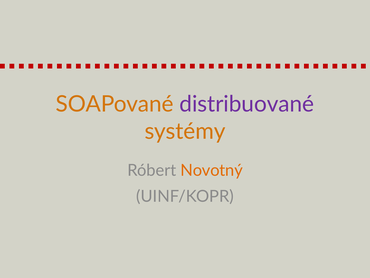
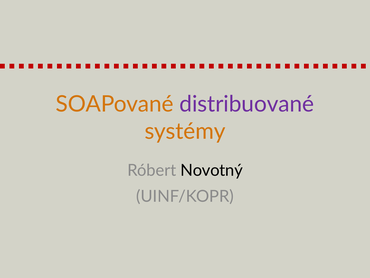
Novotný colour: orange -> black (212, 170)
